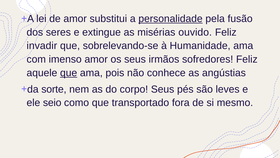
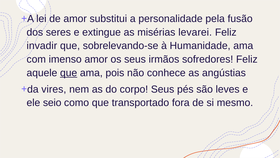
personalidade underline: present -> none (171, 19)
ouvido: ouvido -> levarei (195, 32)
sorte: sorte -> vires (54, 89)
